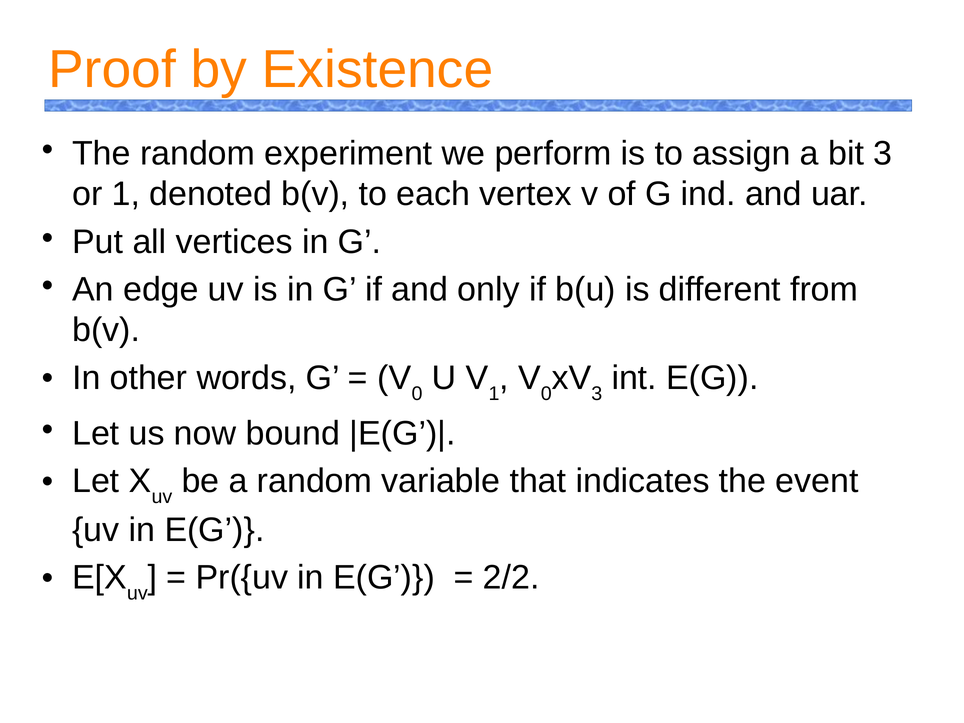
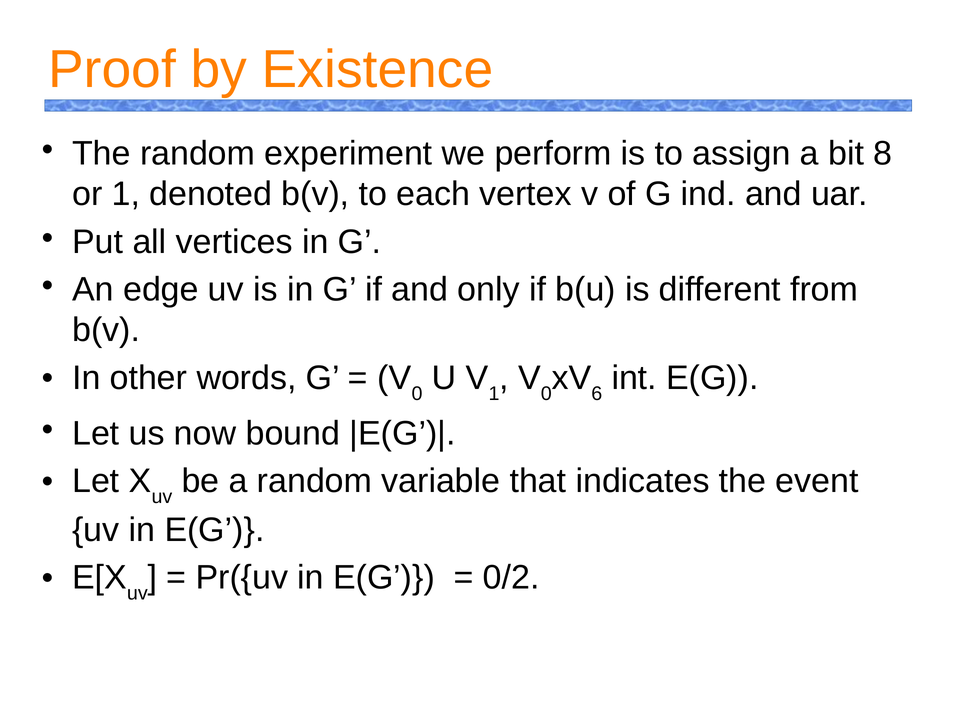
bit 3: 3 -> 8 (883, 154)
3: 3 -> 6 (597, 394)
2/2: 2/2 -> 0/2 (511, 578)
